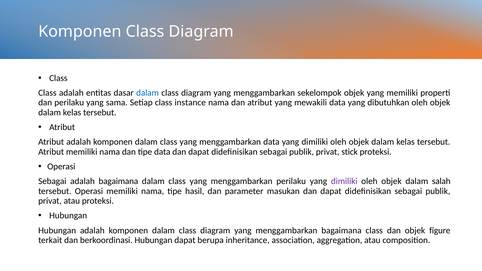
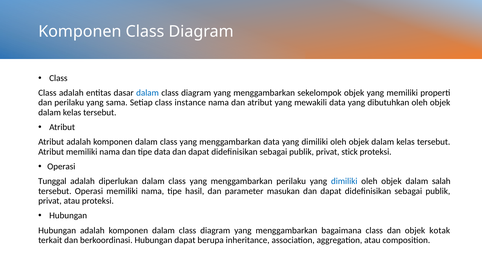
Sebagai: Sebagai -> Tunggal (52, 181)
adalah bagaimana: bagaimana -> diperlukan (118, 181)
dimiliki colour: purple -> blue (344, 181)
figure: figure -> kotak (440, 230)
